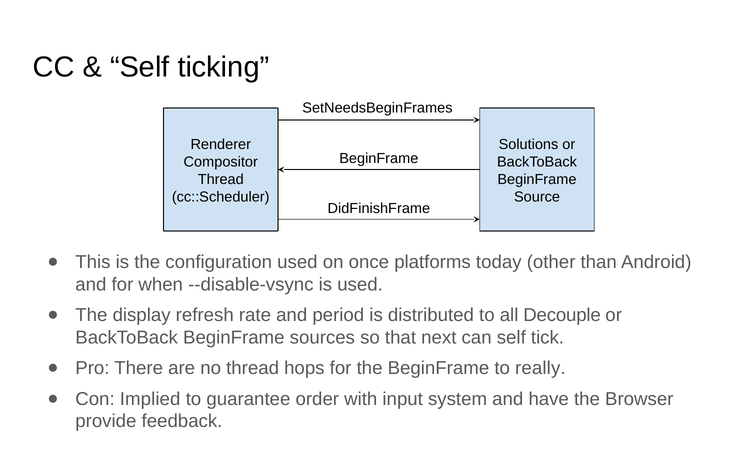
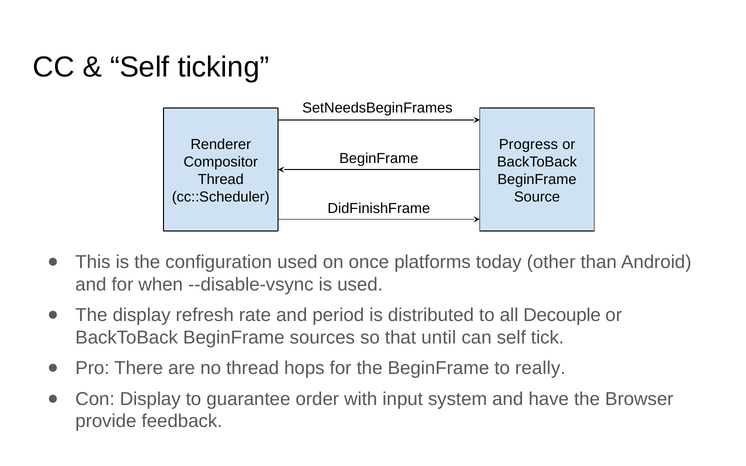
Solutions: Solutions -> Progress (528, 145)
next: next -> until (439, 338)
Con Implied: Implied -> Display (150, 399)
